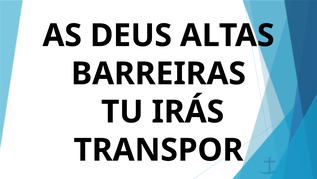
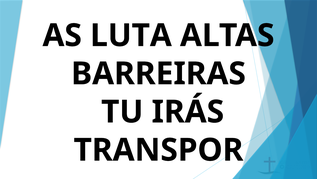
DEUS: DEUS -> LUTA (131, 35)
